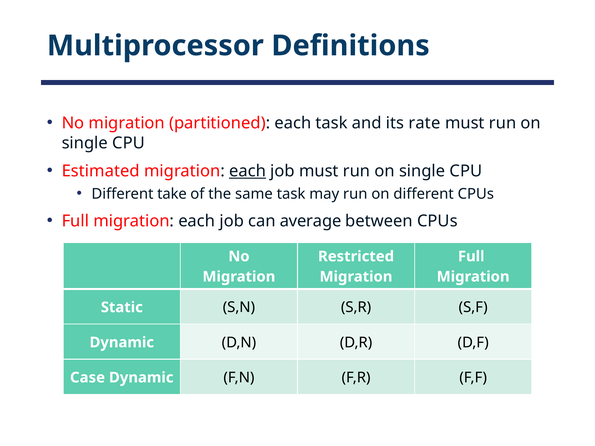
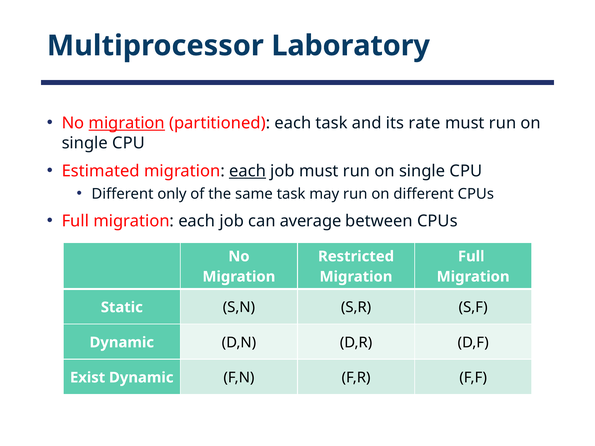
Definitions: Definitions -> Laboratory (351, 46)
migration underline: none -> present (127, 123)
take: take -> only (172, 194)
Case: Case -> Exist (88, 378)
